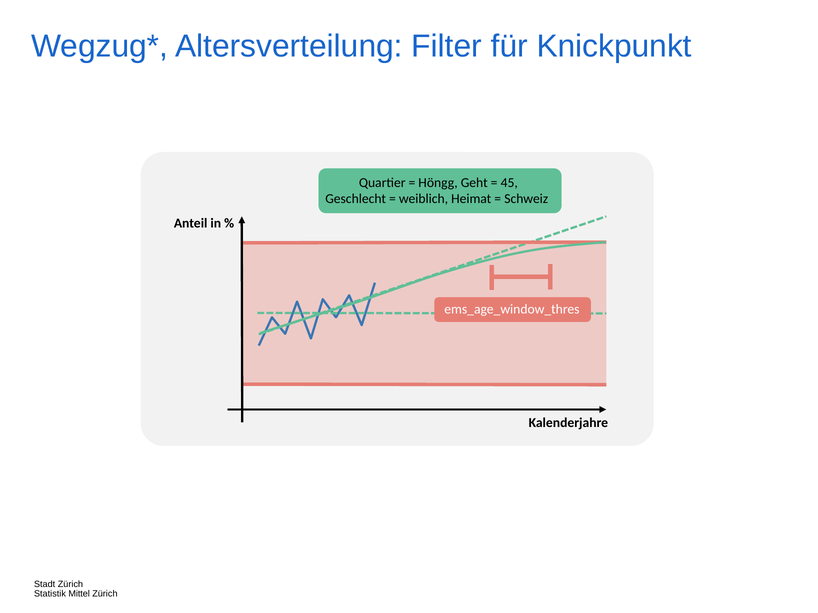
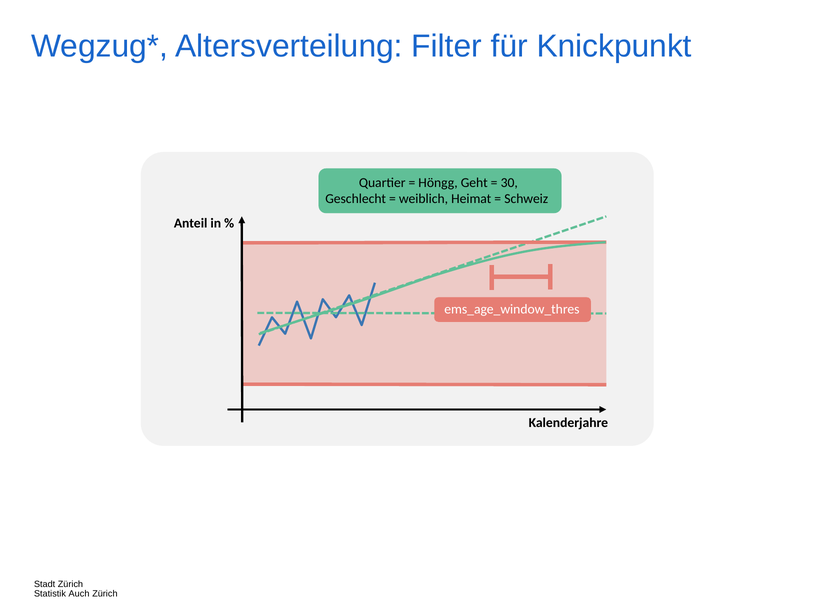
45: 45 -> 30 (509, 183)
Mittel: Mittel -> Auch (79, 594)
